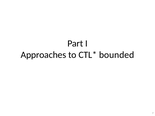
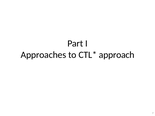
bounded: bounded -> approach (117, 55)
